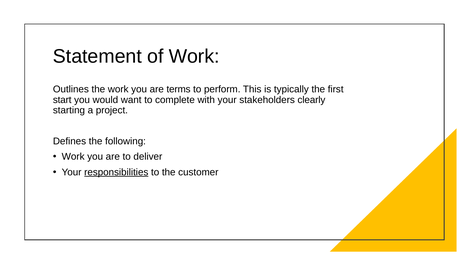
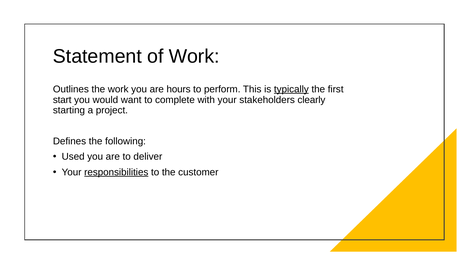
terms: terms -> hours (179, 89)
typically underline: none -> present (291, 89)
Work: Work -> Used (73, 157)
